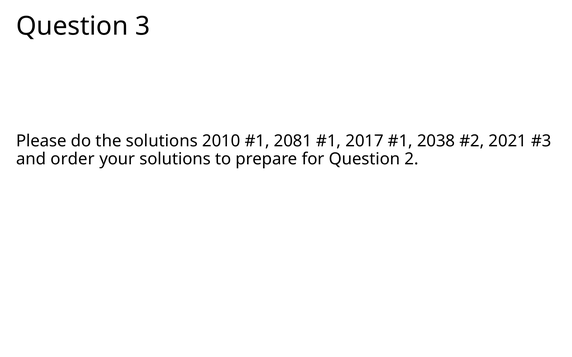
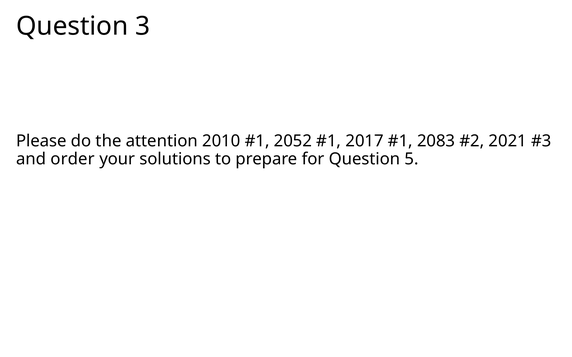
the solutions: solutions -> attention (162, 141)
2081: 2081 -> 2052 (293, 141)
2038: 2038 -> 2083 (436, 141)
2: 2 -> 5 (411, 159)
